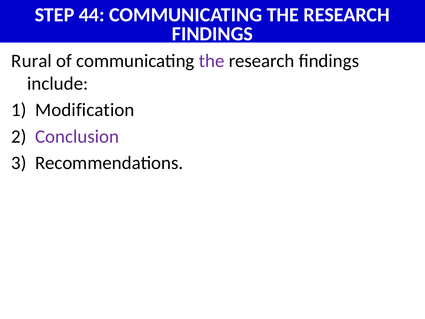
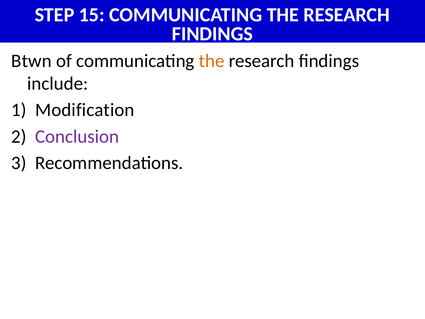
44: 44 -> 15 (92, 15)
Rural: Rural -> Btwn (32, 61)
the colour: purple -> orange (212, 61)
